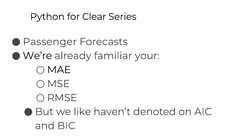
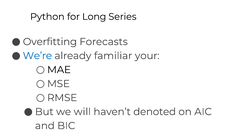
Clear: Clear -> Long (94, 17)
Passenger: Passenger -> Overfitting (50, 42)
We’re colour: black -> blue (37, 56)
like: like -> will (82, 111)
